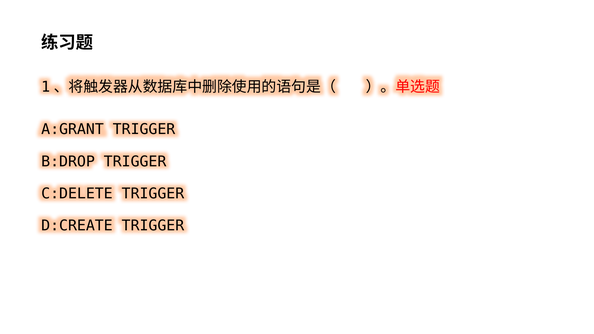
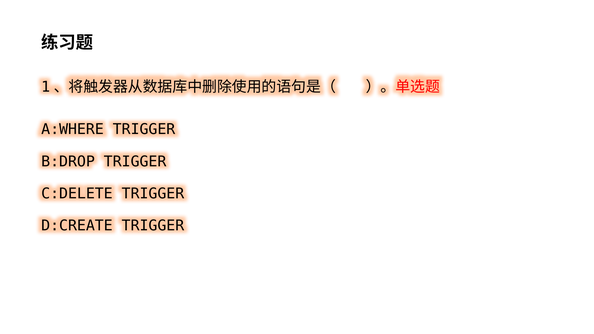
A:GRANT: A:GRANT -> A:WHERE (73, 129)
